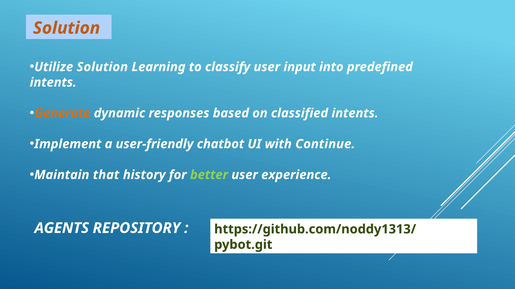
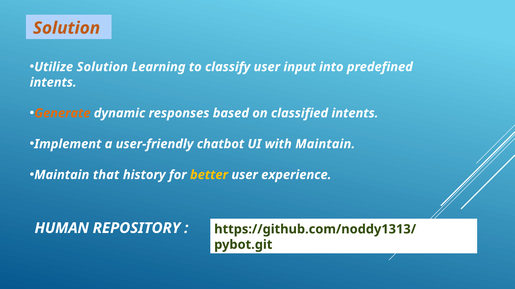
with Continue: Continue -> Maintain (325, 144)
better colour: light green -> yellow (209, 175)
AGENTS: AGENTS -> HUMAN (62, 229)
